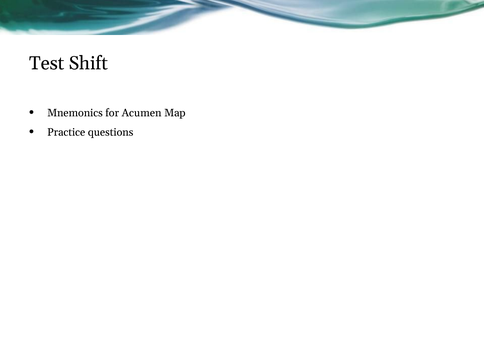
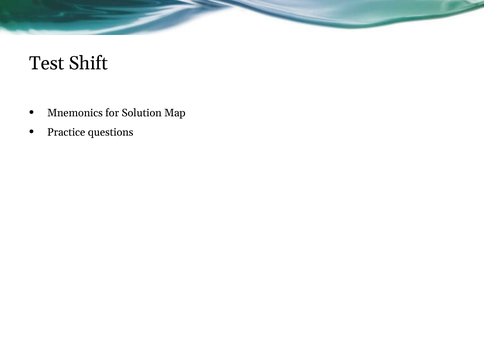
Acumen: Acumen -> Solution (142, 113)
